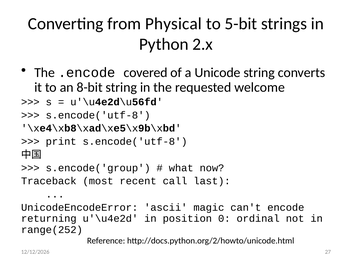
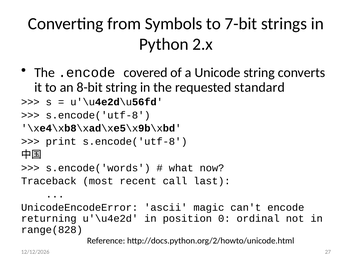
Physical: Physical -> Symbols (174, 24)
5-bit: 5-bit -> 7-bit (241, 24)
welcome: welcome -> standard (260, 87)
s.encode('group: s.encode('group -> s.encode('words (98, 168)
range(252: range(252 -> range(828 (52, 230)
